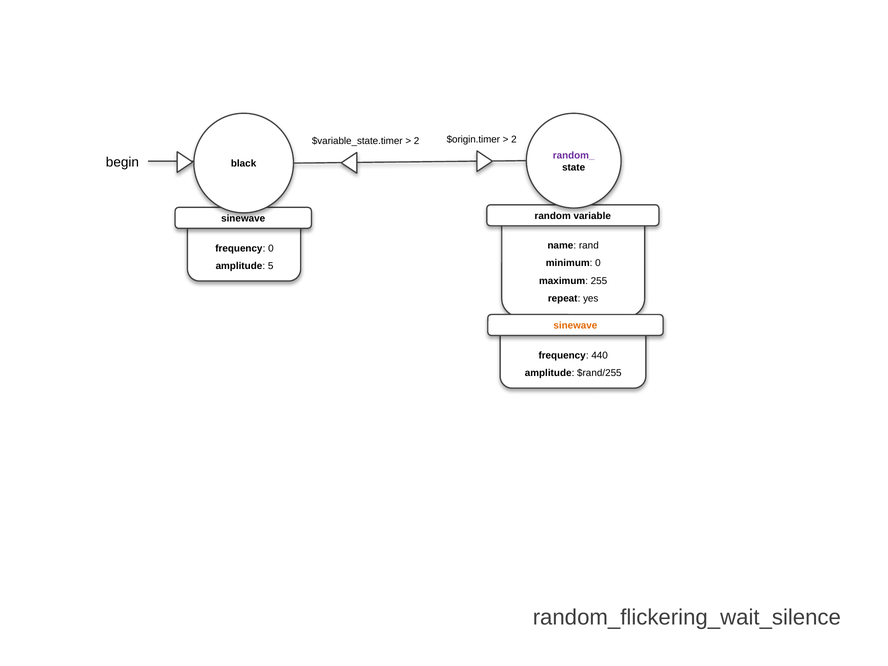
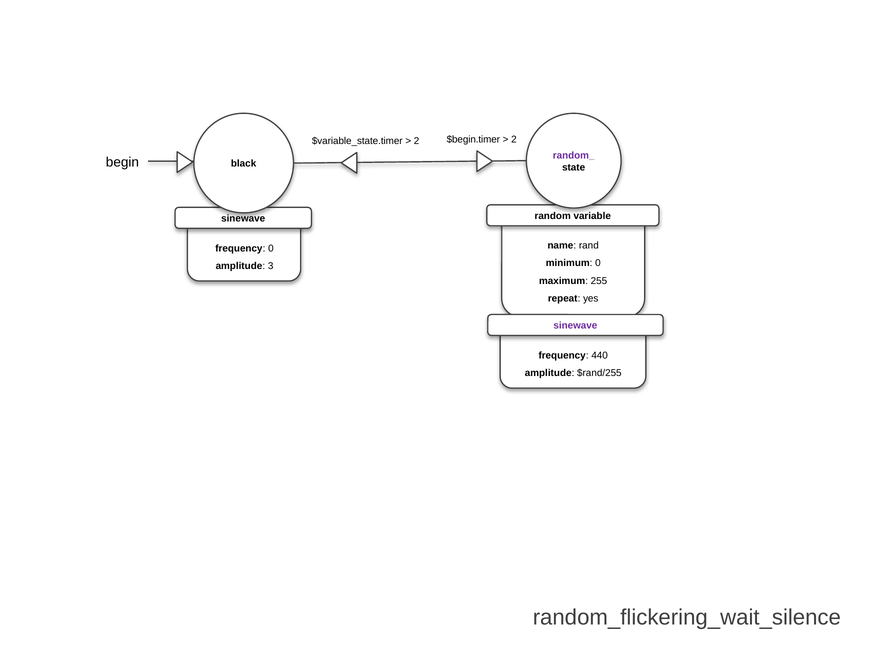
$origin.timer: $origin.timer -> $begin.timer (473, 140)
5: 5 -> 3 (271, 266)
sinewave colour: orange -> purple (575, 326)
